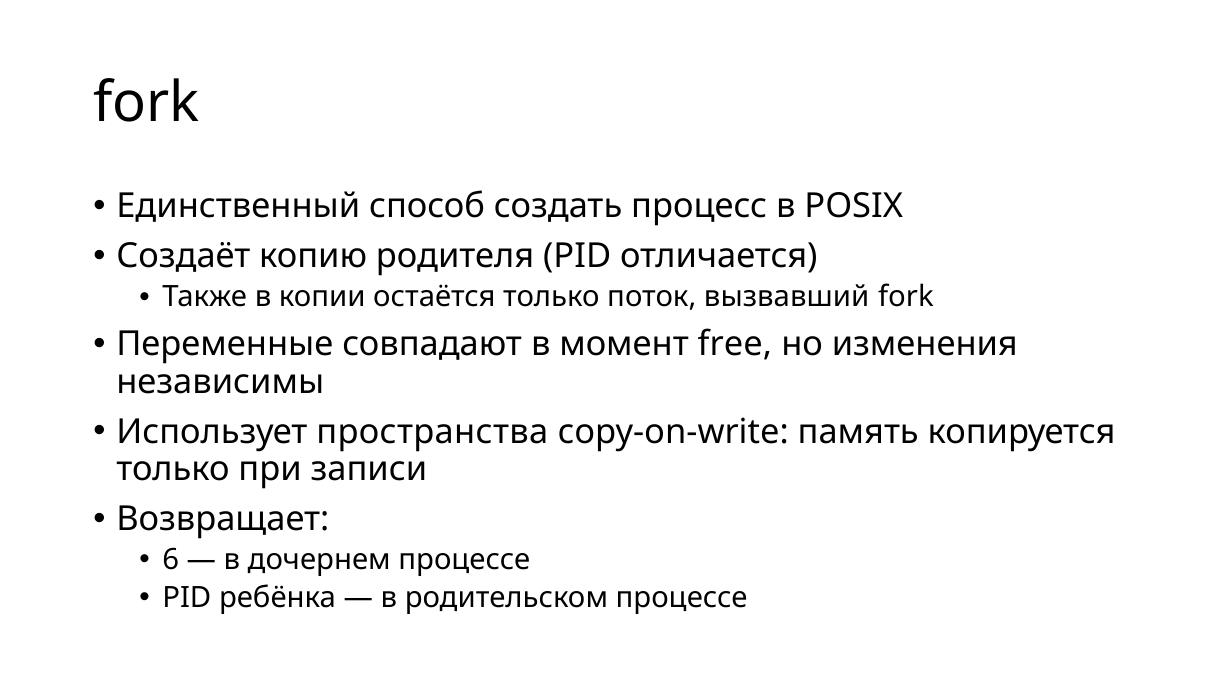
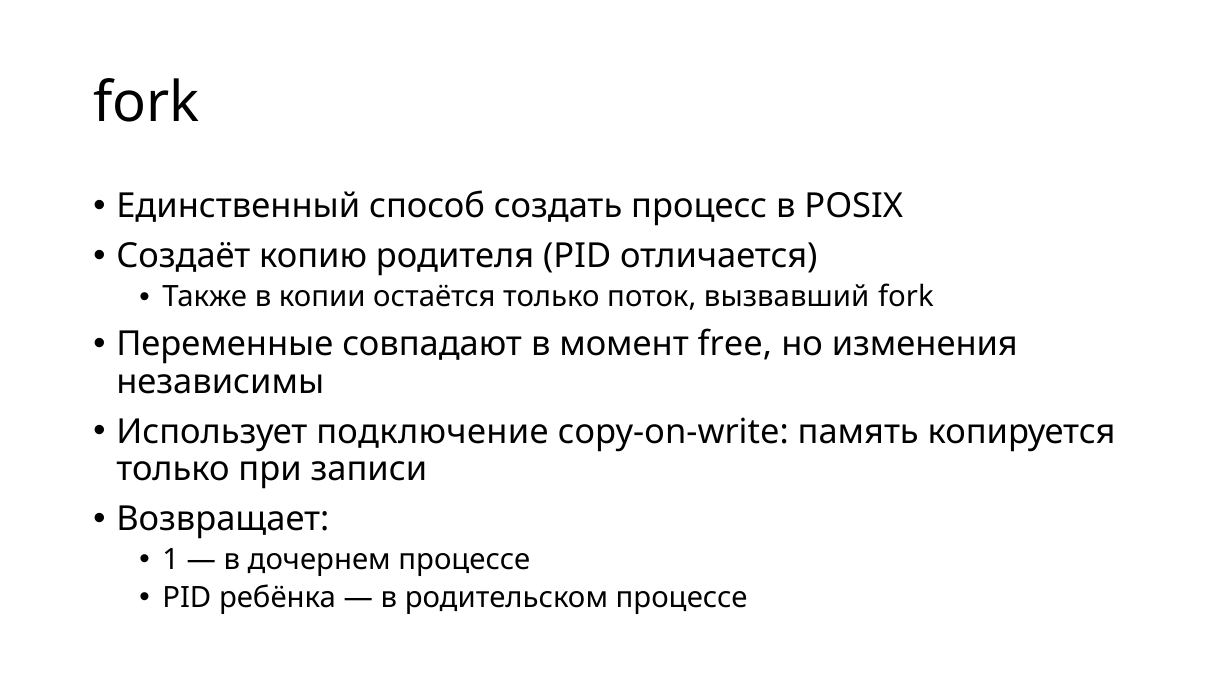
пространства: пространства -> подключение (432, 432)
6: 6 -> 1 (171, 560)
